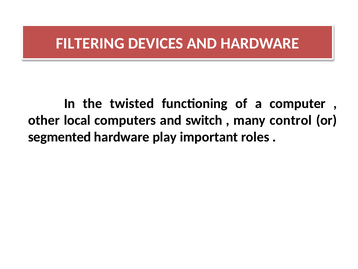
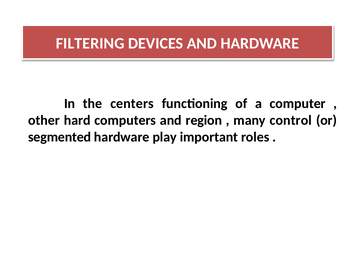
twisted: twisted -> centers (132, 103)
local: local -> hard (77, 120)
switch: switch -> region (204, 120)
